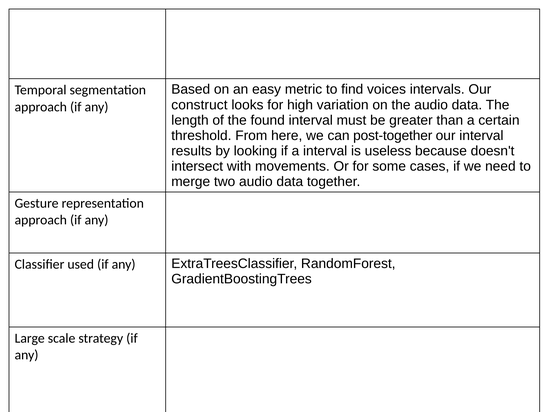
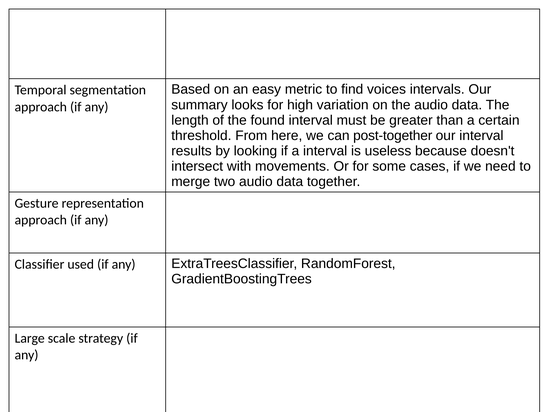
construct: construct -> summary (199, 105)
